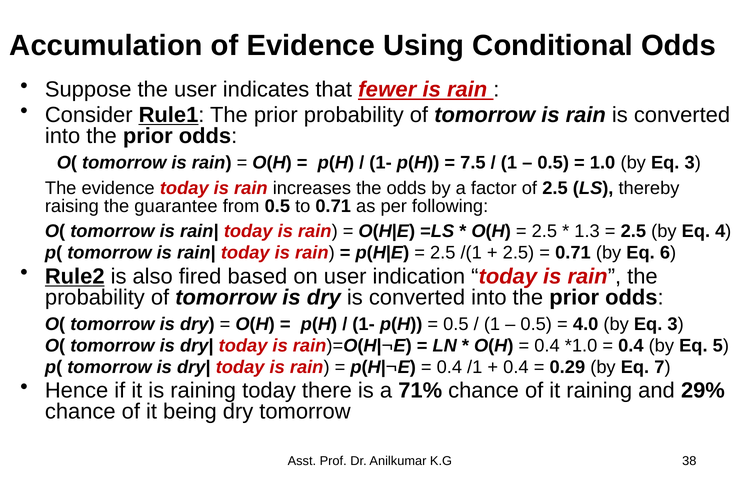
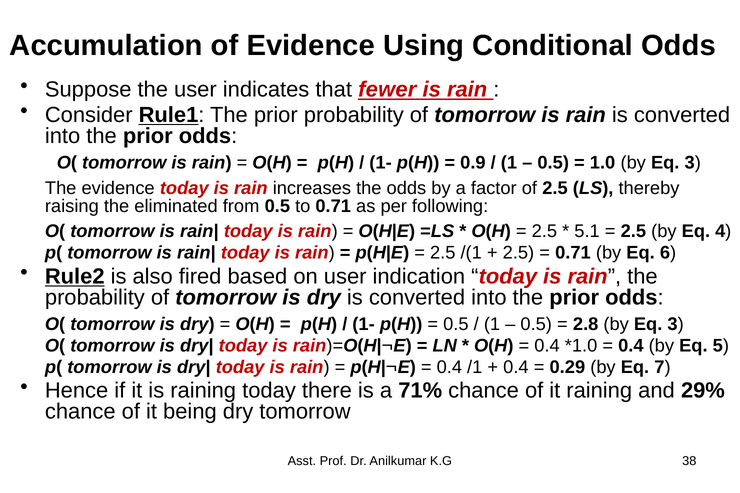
7.5: 7.5 -> 0.9 (473, 163)
guarantee: guarantee -> eliminated (176, 206)
1.3: 1.3 -> 5.1 (587, 231)
4.0: 4.0 -> 2.8 (586, 324)
